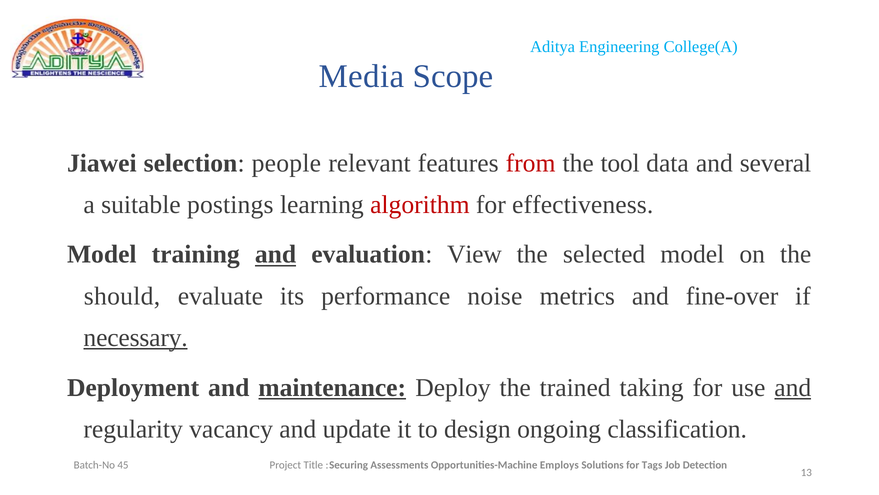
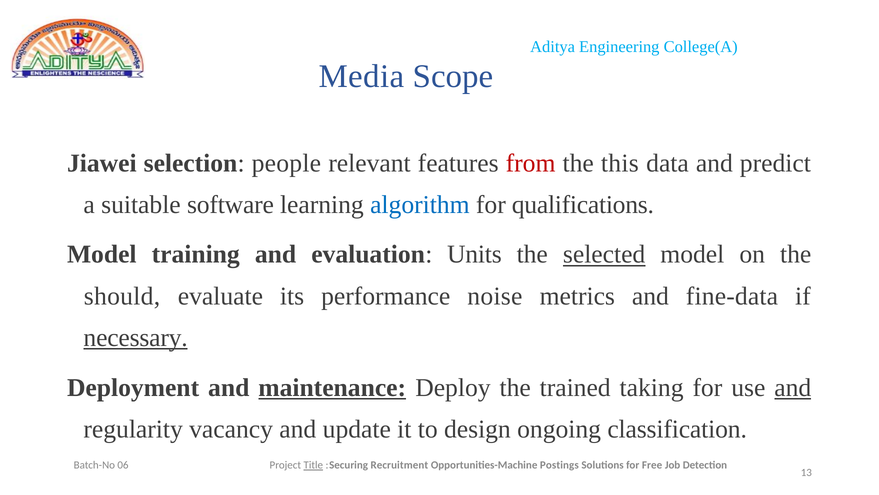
tool: tool -> this (620, 163)
several: several -> predict (775, 163)
postings: postings -> software (230, 204)
algorithm colour: red -> blue (420, 204)
effectiveness: effectiveness -> qualifications (583, 204)
and underline: present -> none (276, 254)
View: View -> Units (474, 254)
selected underline: none -> present (604, 254)
fine-over: fine-over -> fine-data (732, 296)
45: 45 -> 06 (123, 465)
Title underline: none -> present (313, 465)
Assessments: Assessments -> Recruitment (399, 465)
Employs: Employs -> Postings (559, 465)
Tags: Tags -> Free (652, 465)
